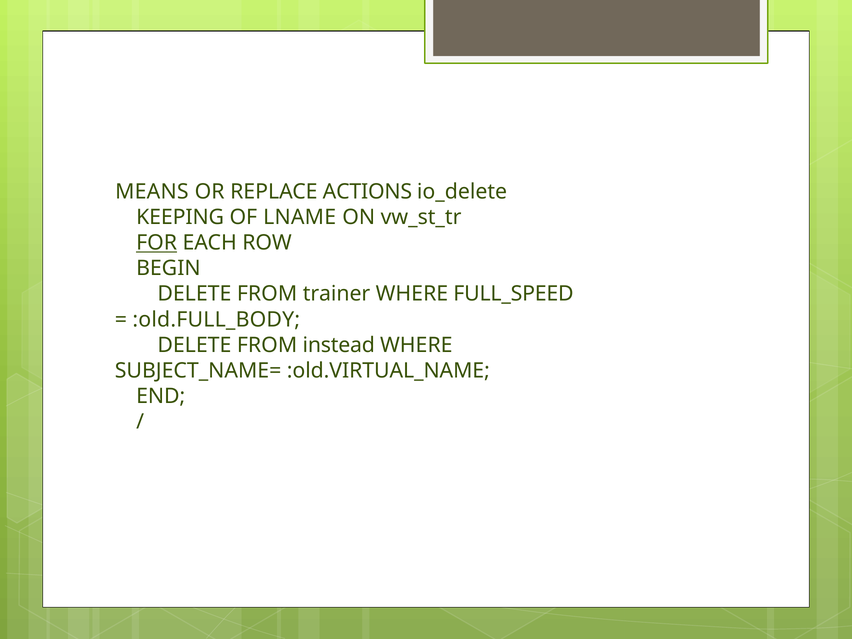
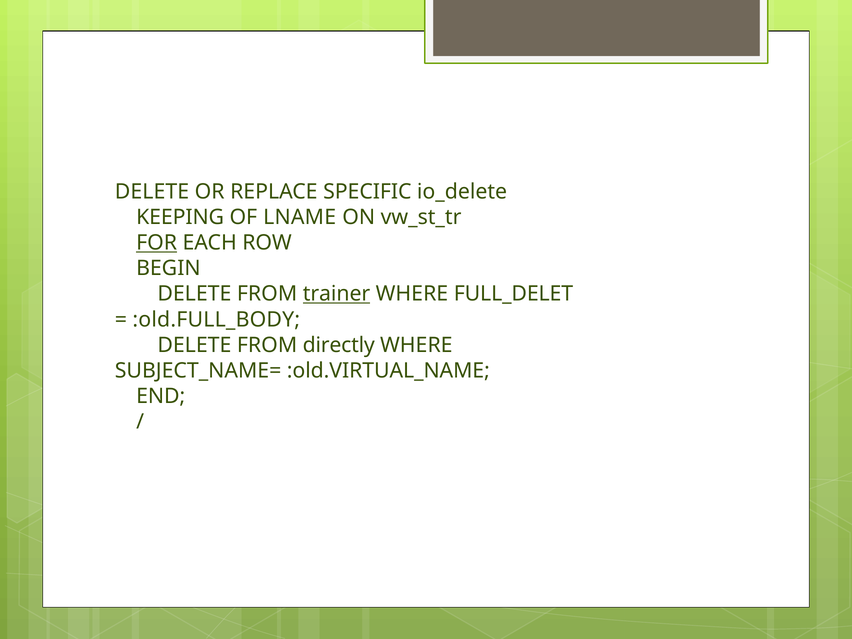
MEANS: MEANS -> DELETE (152, 192)
ACTIONS: ACTIONS -> SPECIFIC (367, 192)
trainer underline: none -> present (337, 294)
FULL_SPEED: FULL_SPEED -> FULL_DELET (513, 294)
instead: instead -> directly (339, 345)
